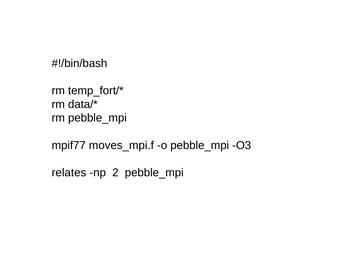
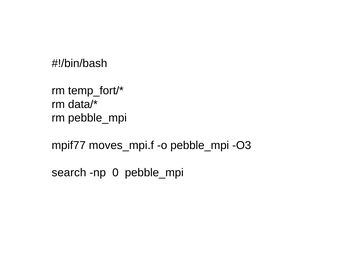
relates: relates -> search (69, 172)
2: 2 -> 0 (115, 172)
